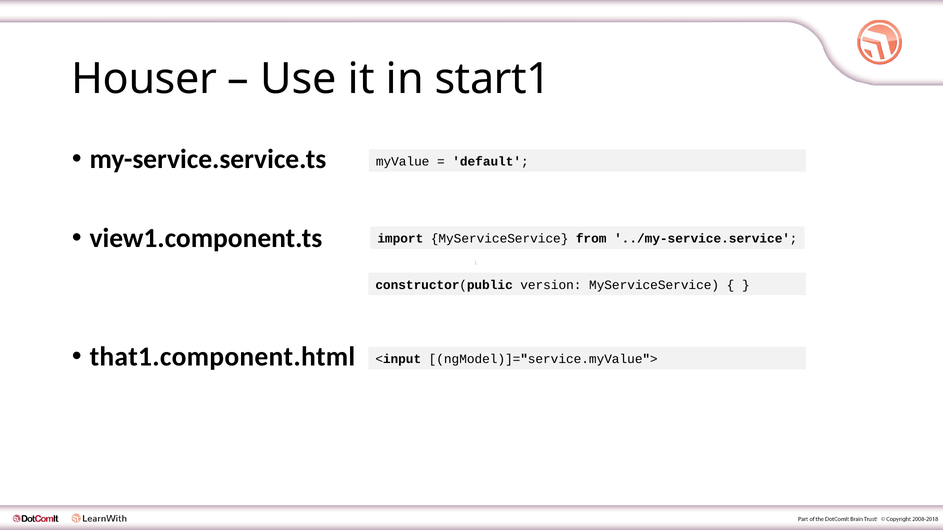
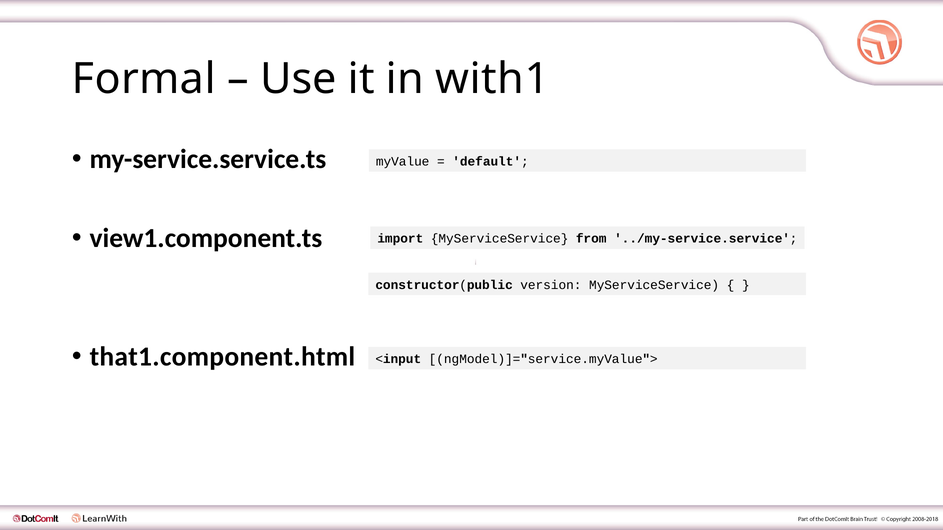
Houser: Houser -> Formal (144, 79)
start1: start1 -> with1 (492, 79)
